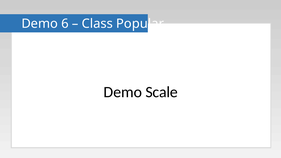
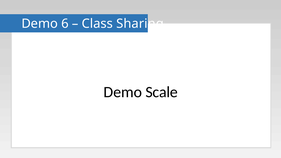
Popular: Popular -> Sharing (140, 24)
